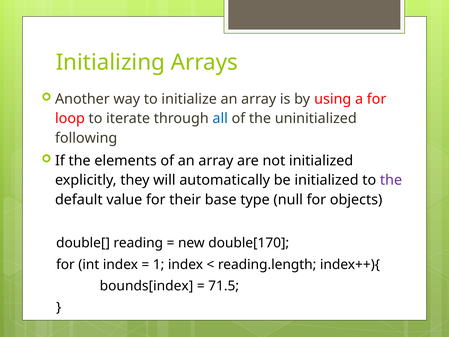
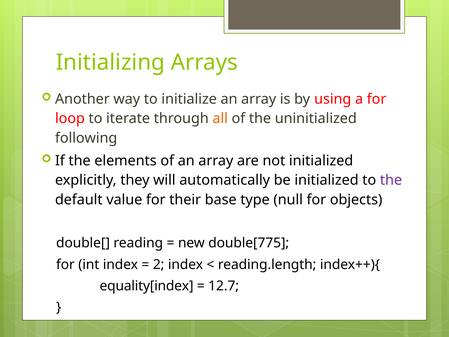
all colour: blue -> orange (220, 118)
double[170: double[170 -> double[775 (249, 243)
1: 1 -> 2 (159, 264)
bounds[index: bounds[index -> equality[index (147, 286)
71.5: 71.5 -> 12.7 (224, 286)
